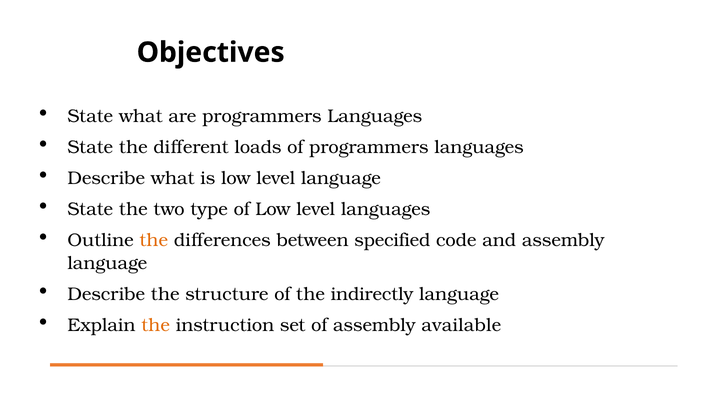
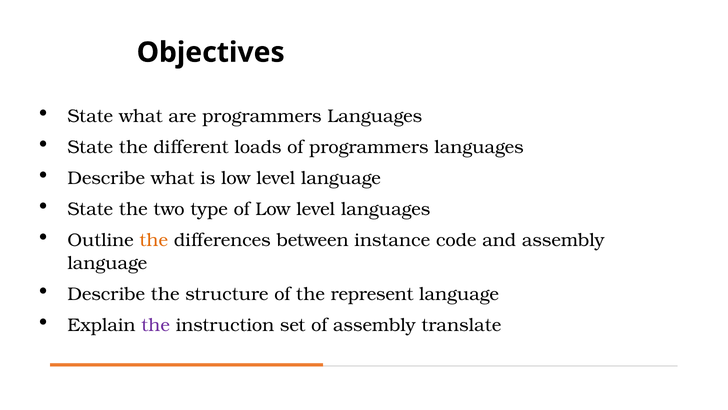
specified: specified -> instance (392, 240)
indirectly: indirectly -> represent (372, 294)
the colour: orange -> purple (156, 325)
available: available -> translate (461, 325)
